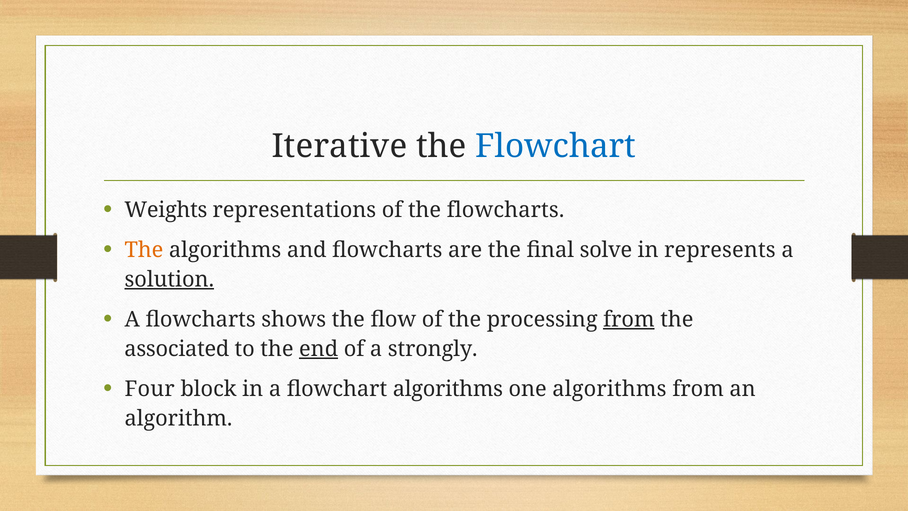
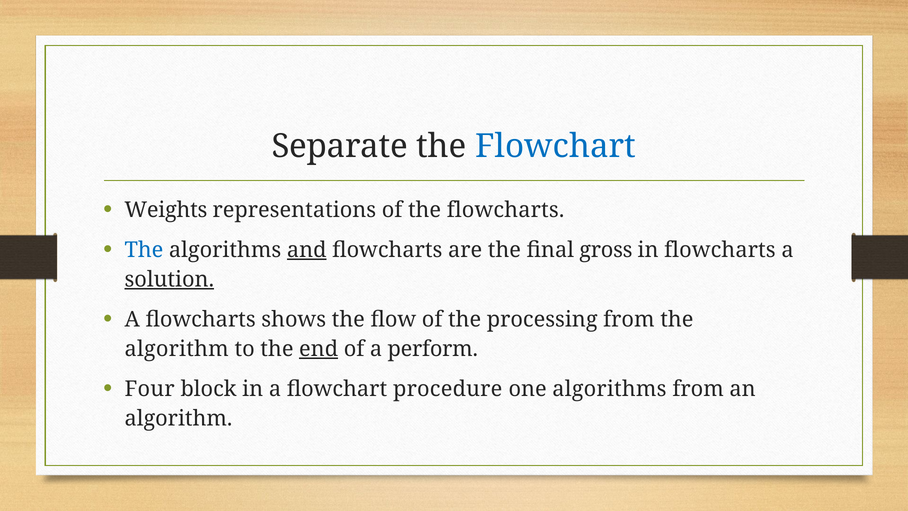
Iterative: Iterative -> Separate (340, 146)
The colour: orange -> blue (144, 250)
and underline: none -> present (307, 250)
solve: solve -> gross (606, 250)
in represents: represents -> flowcharts (720, 250)
from underline: present -> none (629, 319)
associated: associated -> algorithm (177, 349)
strongly: strongly -> perform (433, 349)
flowchart algorithms: algorithms -> procedure (448, 389)
